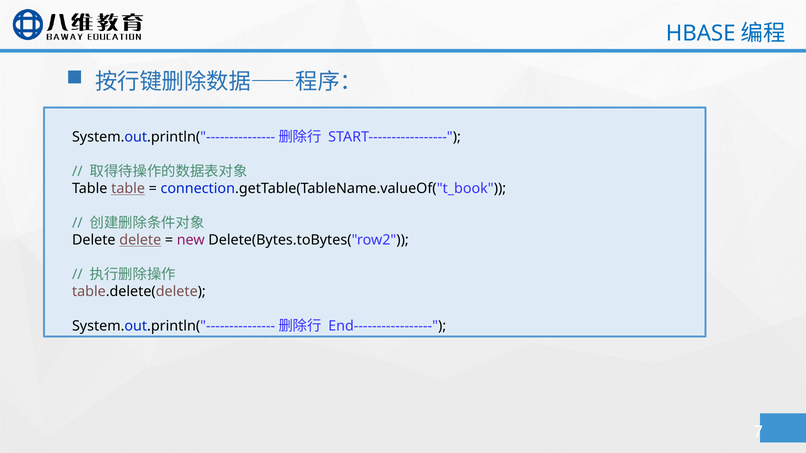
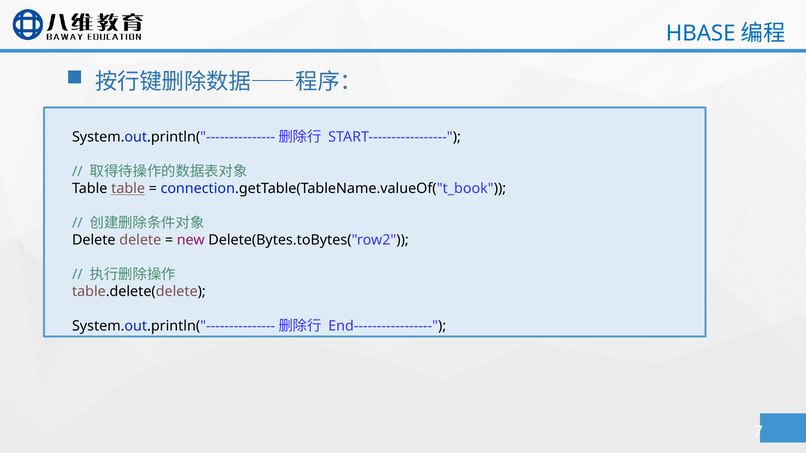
delete underline: present -> none (140, 240)
